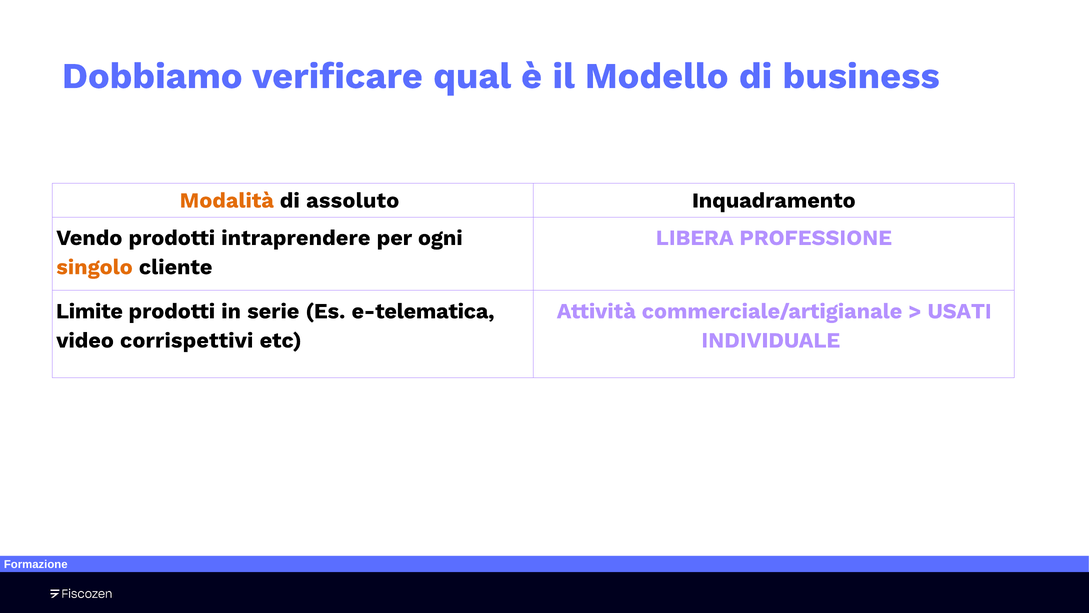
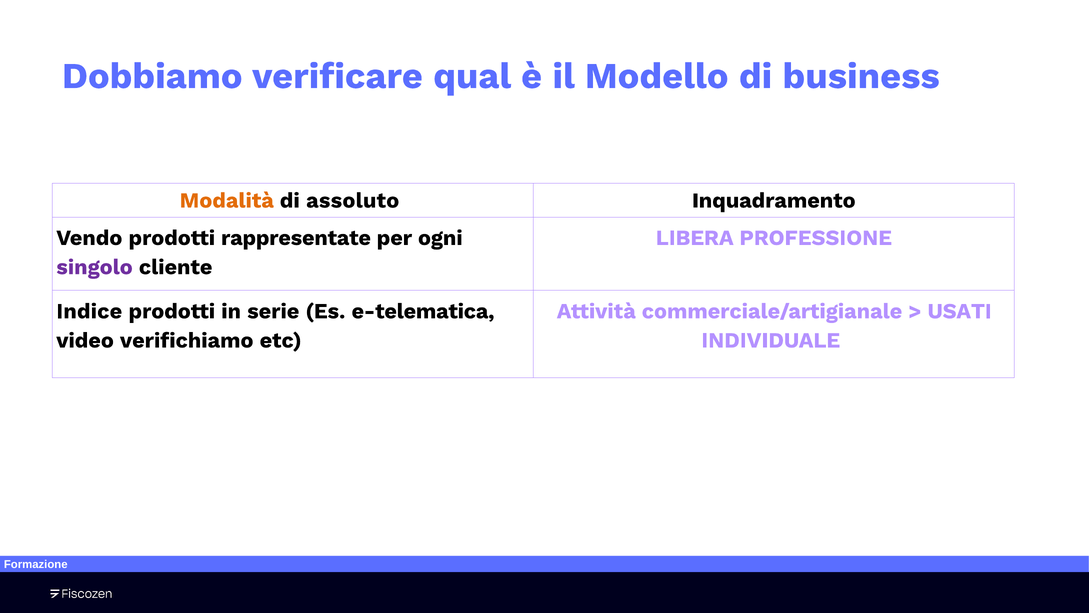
intraprendere: intraprendere -> rappresentate (296, 238)
singolo colour: orange -> purple (94, 267)
Limite: Limite -> Indice (89, 311)
corrispettivi: corrispettivi -> verifichiamo (187, 340)
